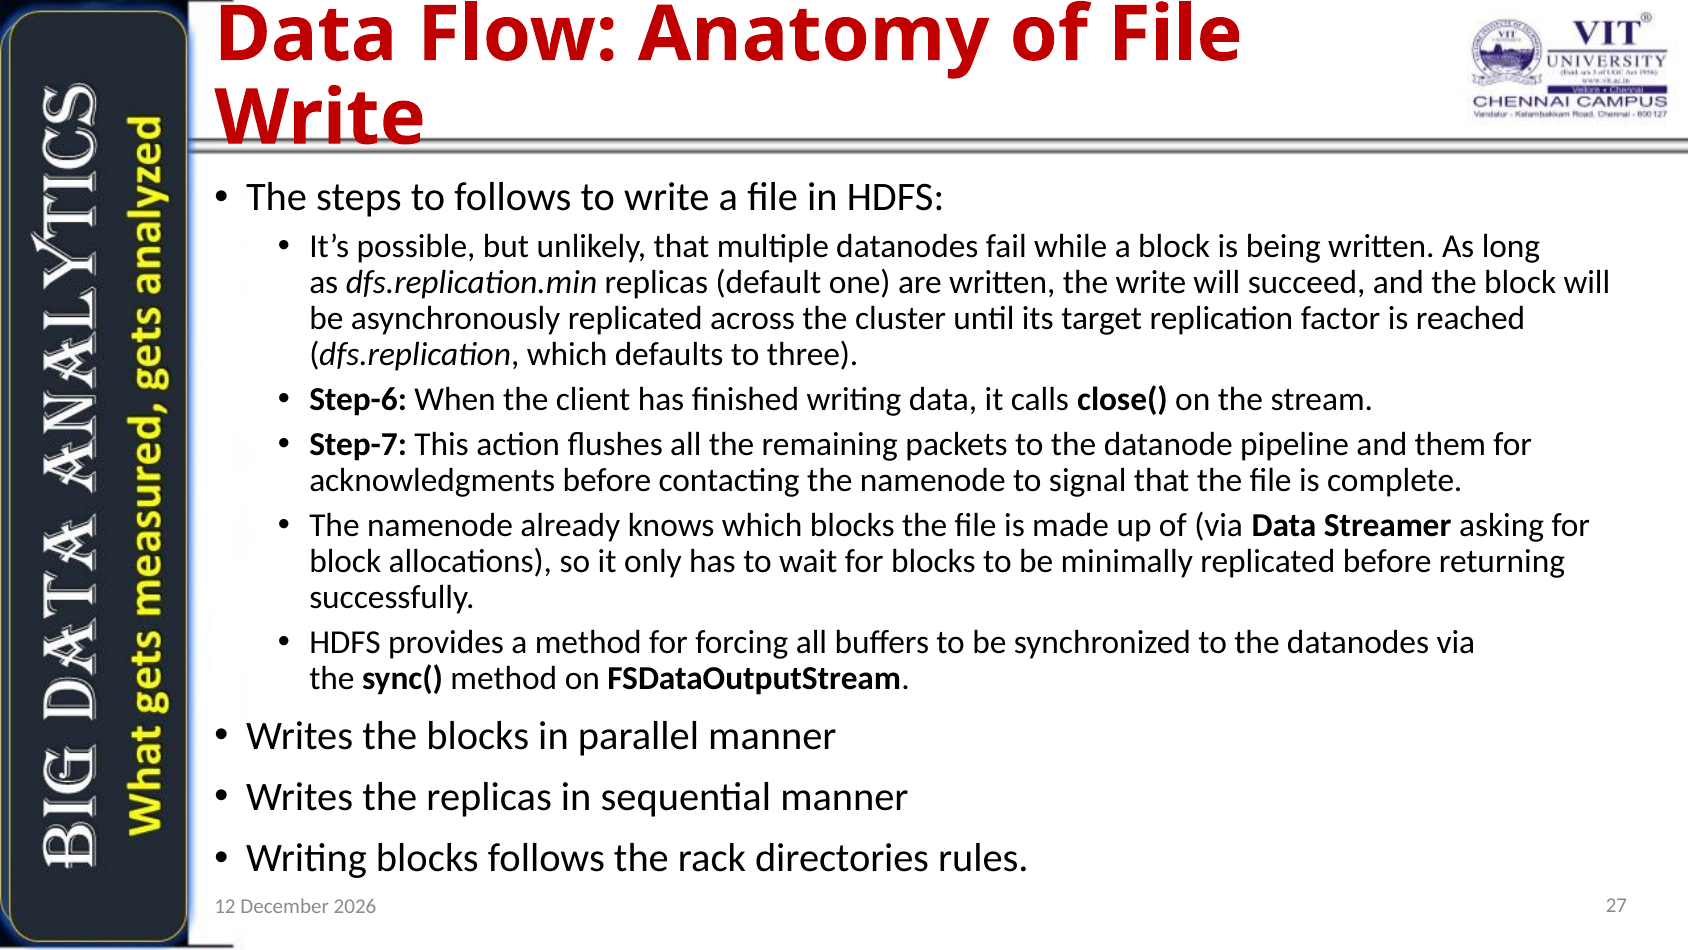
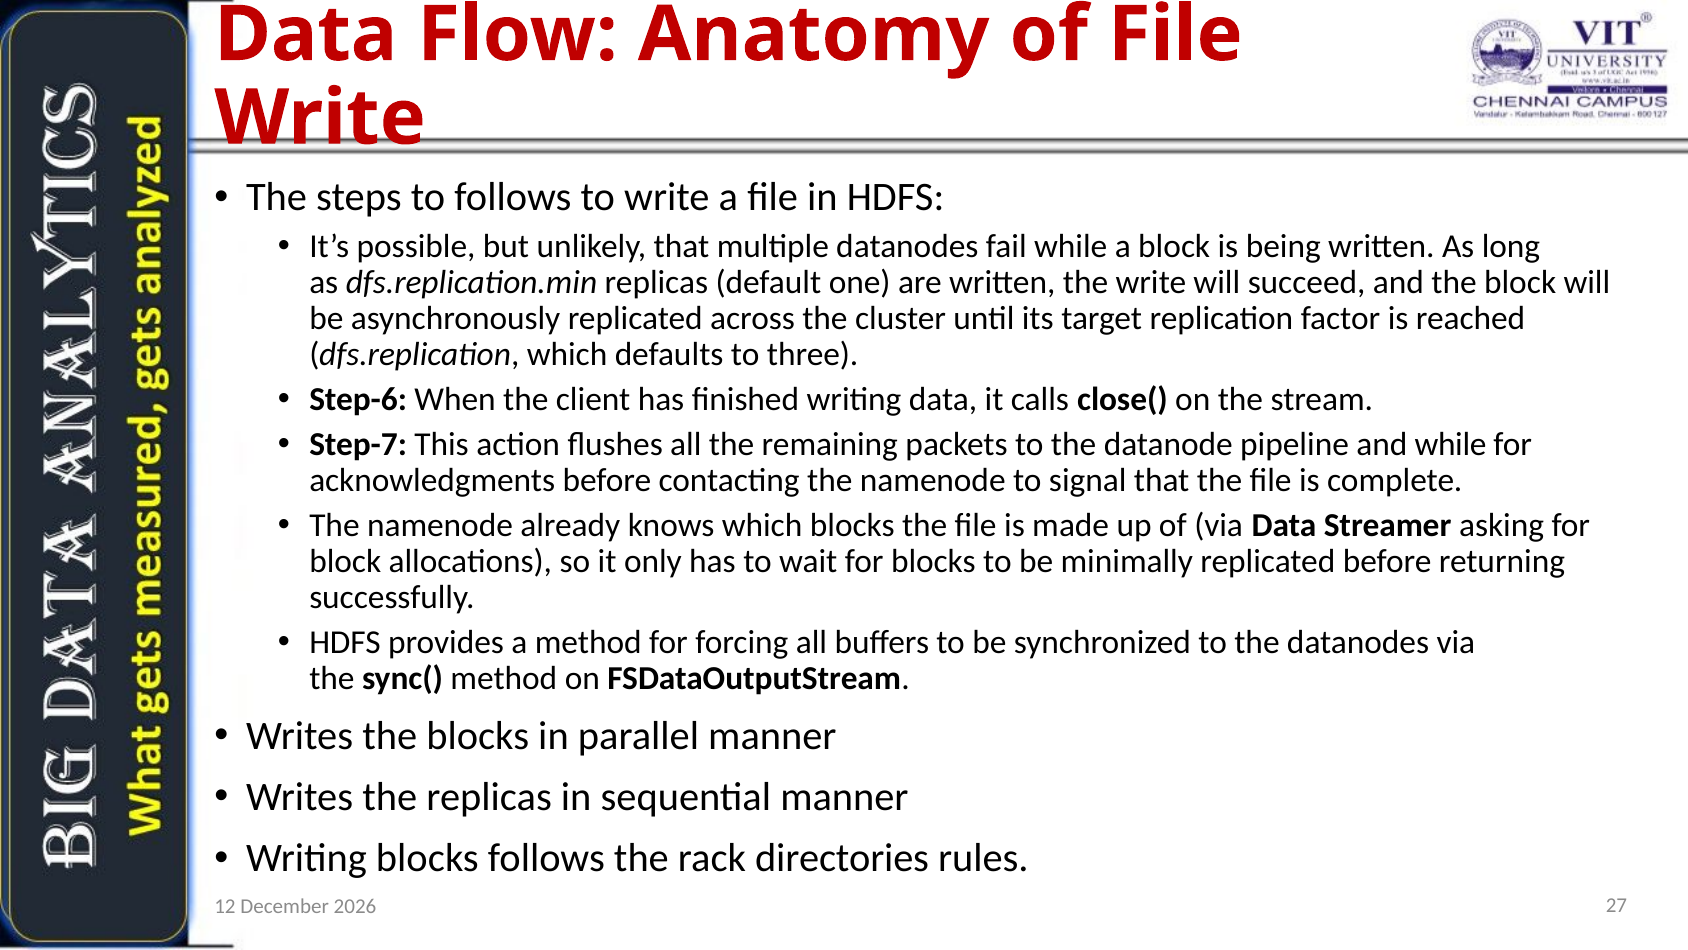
and them: them -> while (1450, 444)
